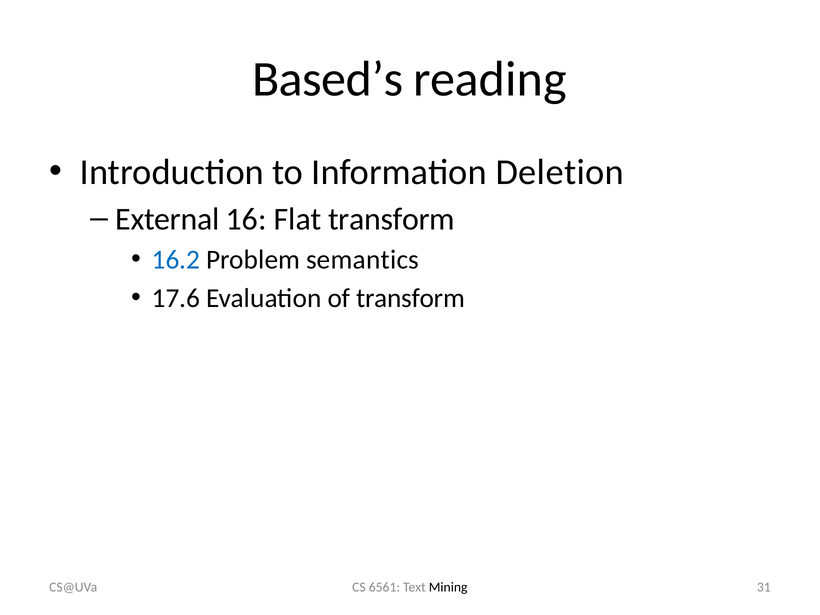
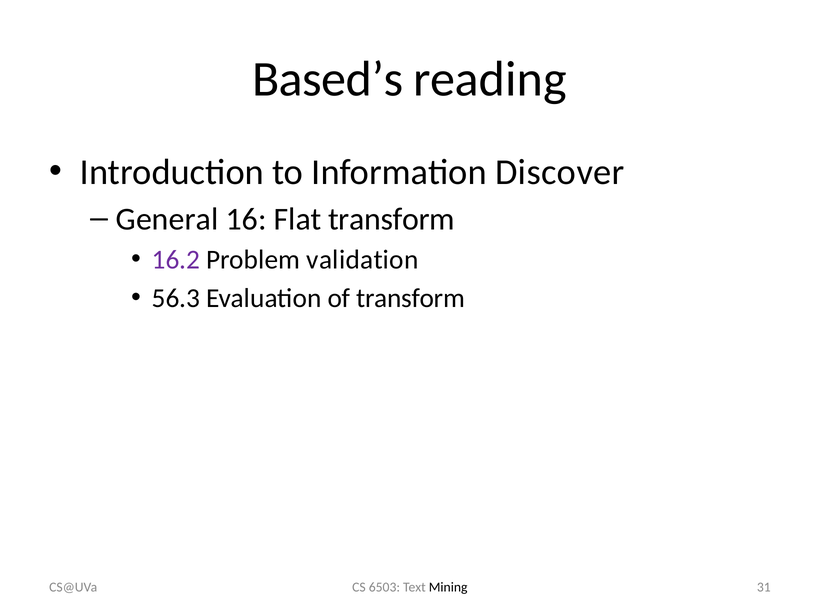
Deletion: Deletion -> Discover (560, 172)
External: External -> General (167, 219)
16.2 colour: blue -> purple (176, 260)
semantics: semantics -> validation (363, 260)
17.6: 17.6 -> 56.3 (176, 298)
6561: 6561 -> 6503 (384, 587)
